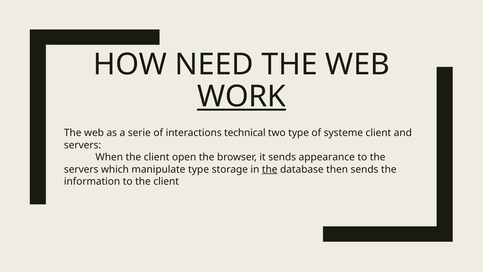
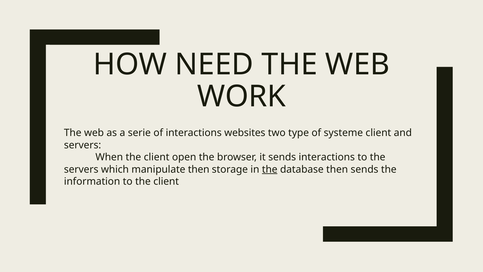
WORK underline: present -> none (242, 97)
technical: technical -> websites (245, 133)
sends appearance: appearance -> interactions (327, 157)
manipulate type: type -> then (199, 169)
